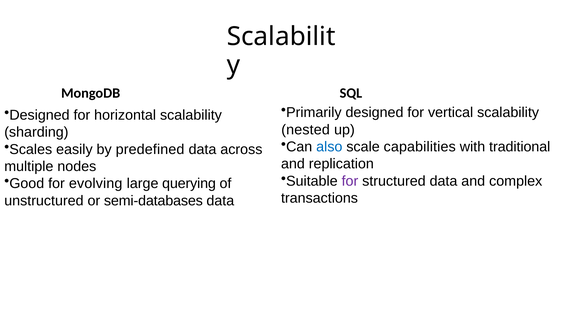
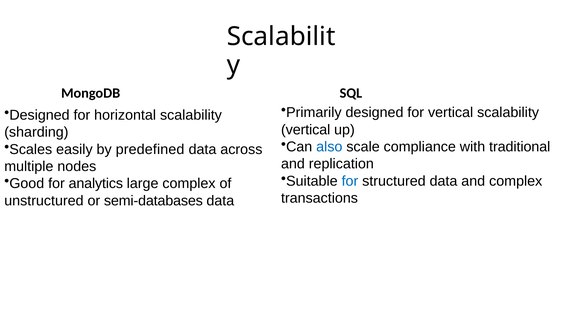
nested: nested -> vertical (306, 130)
capabilities: capabilities -> compliance (420, 147)
for colour: purple -> blue (350, 181)
evolving: evolving -> analytics (96, 184)
large querying: querying -> complex (189, 184)
